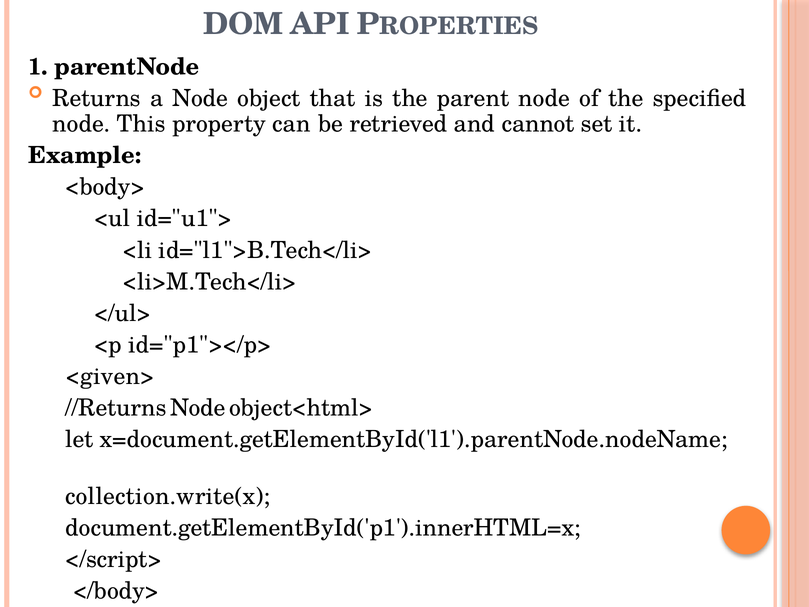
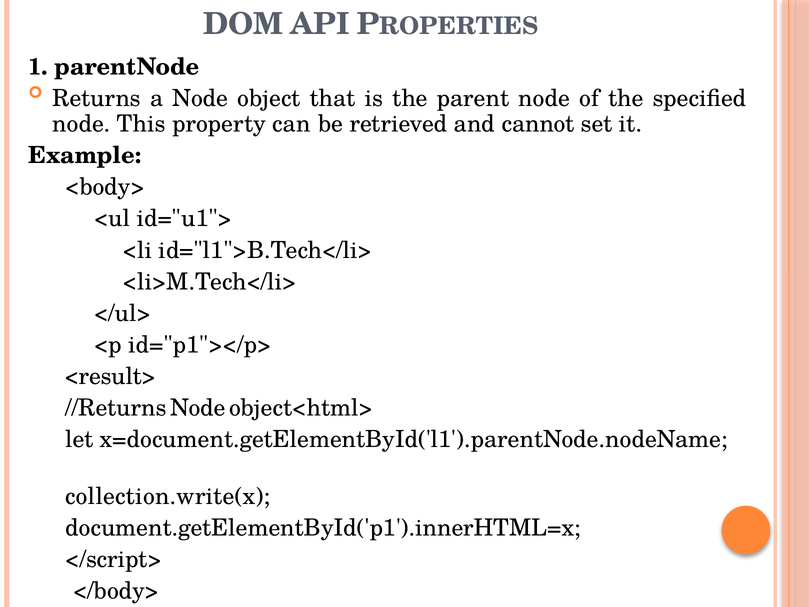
<given>: <given> -> <result> (110, 376)
